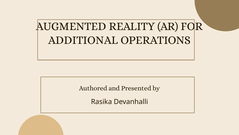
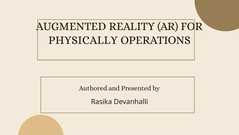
ADDITIONAL: ADDITIONAL -> PHYSICALLY (83, 40)
